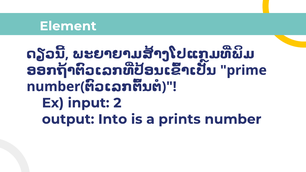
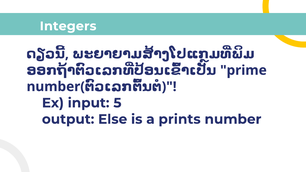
Element: Element -> Integers (68, 26)
2: 2 -> 5 (117, 103)
Into: Into -> Else (113, 119)
